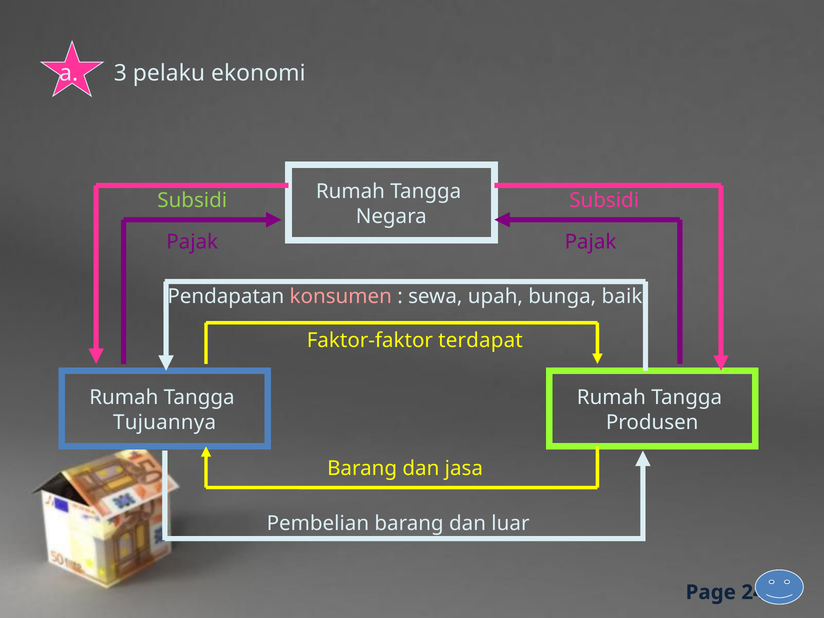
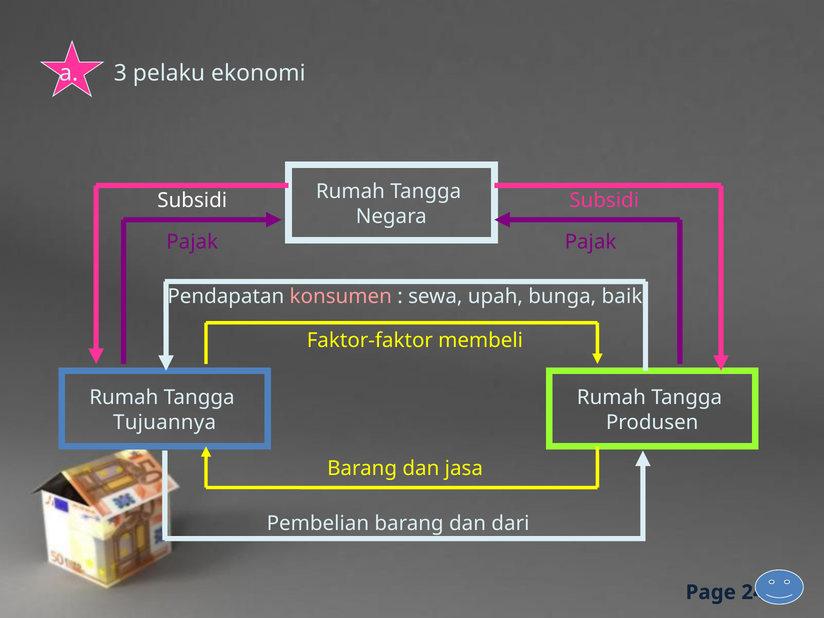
Subsidi colour: light green -> white (192, 201)
terdapat: terdapat -> membeli (481, 340)
luar: luar -> dari (510, 523)
